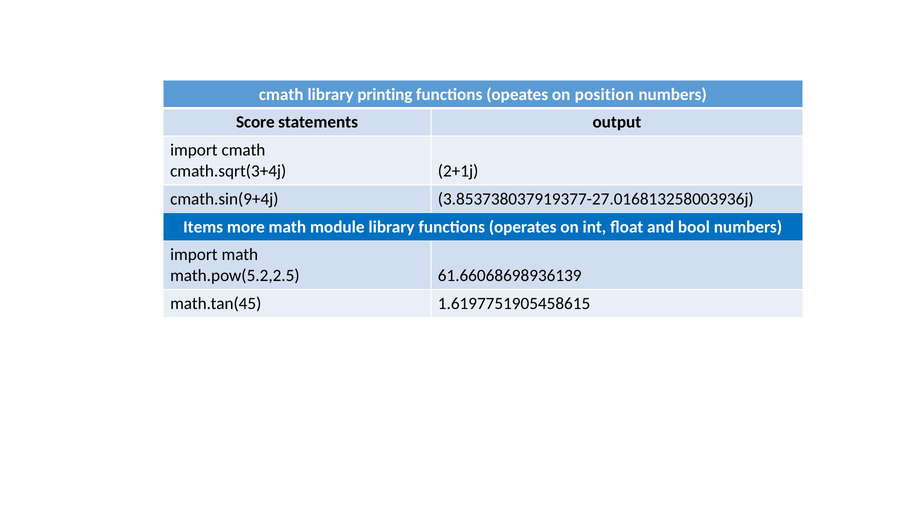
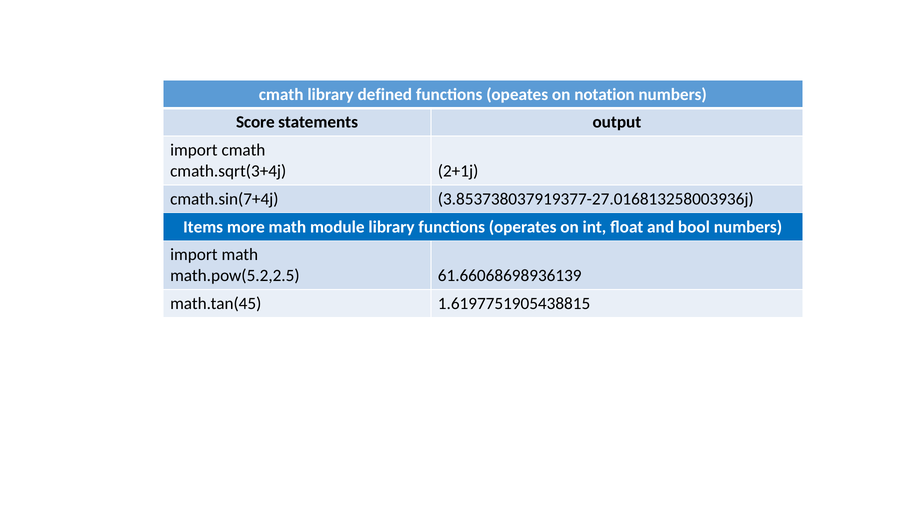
printing: printing -> defined (385, 94)
position: position -> notation (605, 94)
cmath.sin(9+4j: cmath.sin(9+4j -> cmath.sin(7+4j (224, 199)
1.6197751905458615: 1.6197751905458615 -> 1.6197751905438815 (514, 304)
